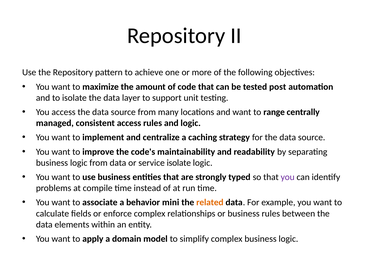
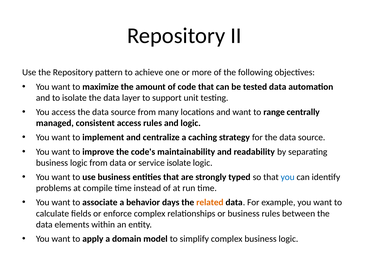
tested post: post -> data (278, 87)
you colour: purple -> blue (288, 178)
mini: mini -> days (171, 203)
